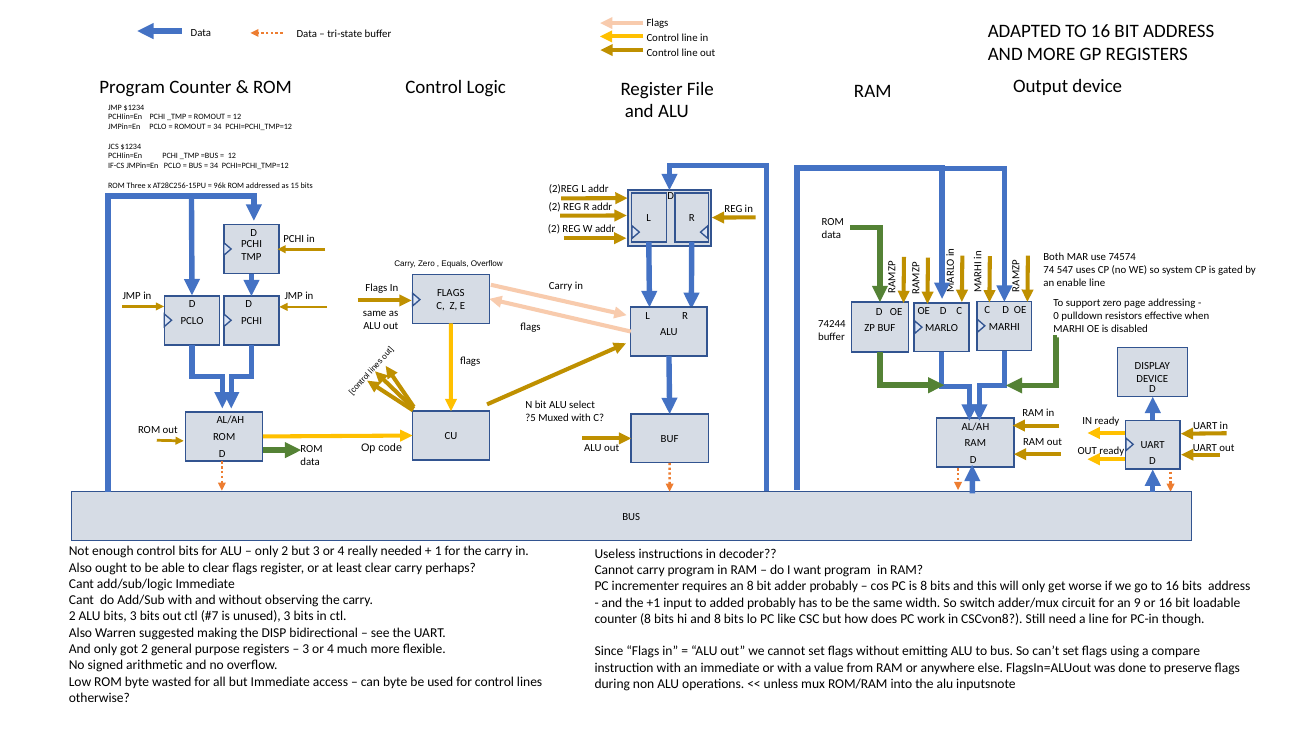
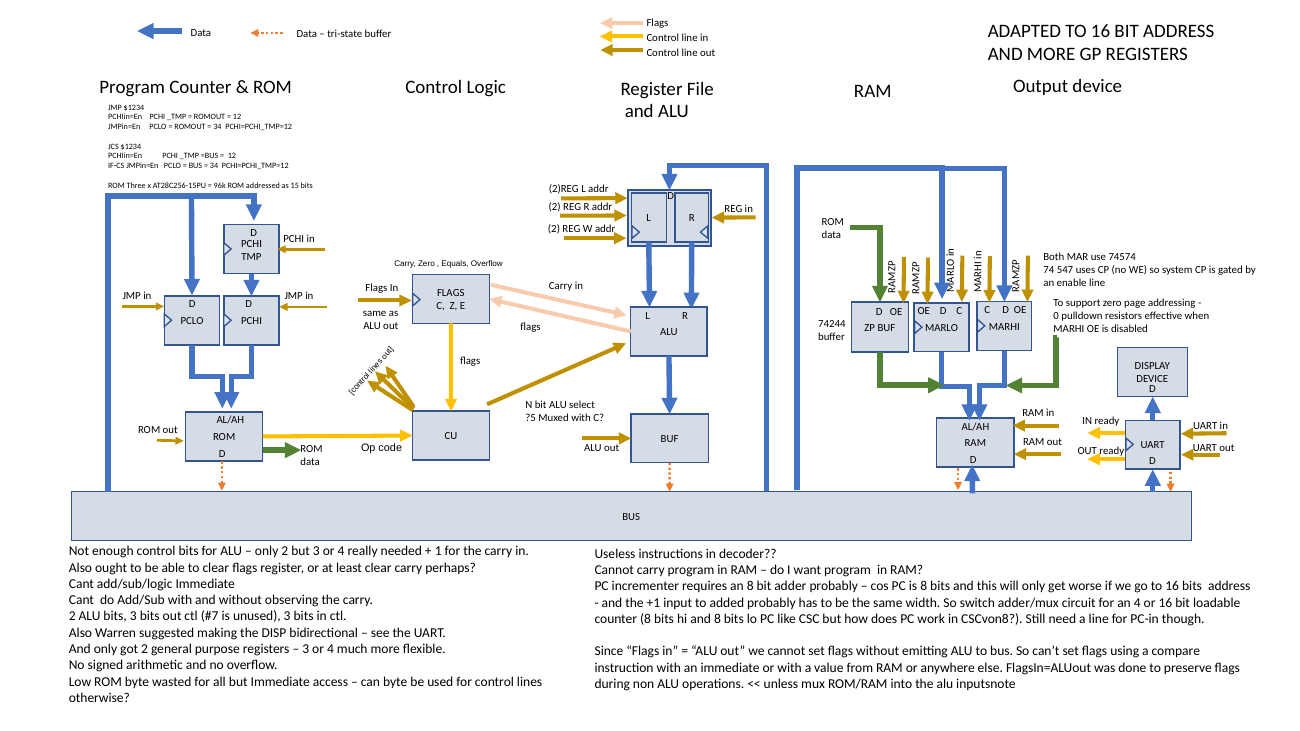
an 9: 9 -> 4 (1137, 603)
